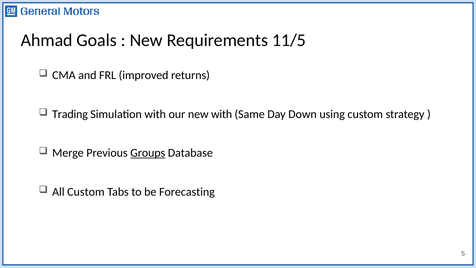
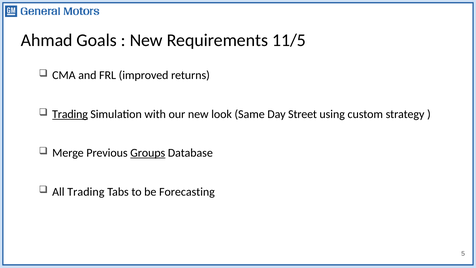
Trading underline: none -> present (70, 114)
new with: with -> look (222, 114)
Down: Down -> Street (303, 114)
All Custom: Custom -> Trading (86, 192)
